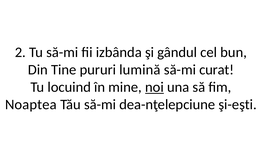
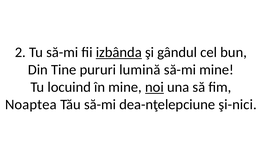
izbânda underline: none -> present (119, 52)
să-mi curat: curat -> mine (217, 70)
şi-eşti: şi-eşti -> şi-nici (238, 105)
